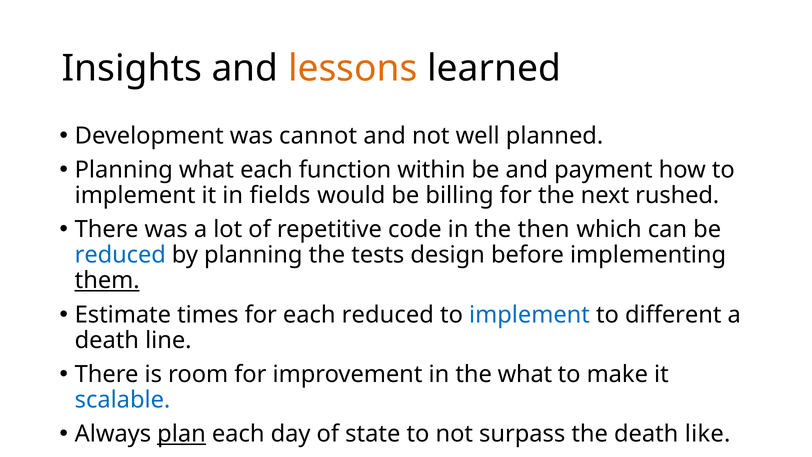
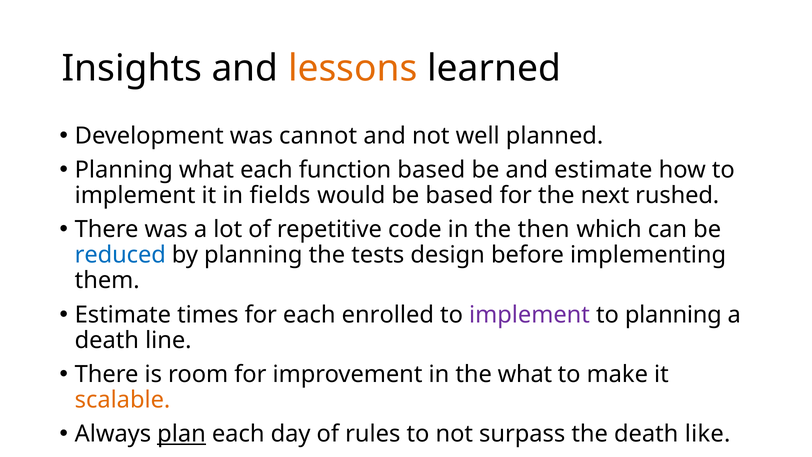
function within: within -> based (431, 170)
and payment: payment -> estimate (603, 170)
be billing: billing -> based (459, 195)
them underline: present -> none (107, 281)
each reduced: reduced -> enrolled (388, 315)
implement colour: blue -> purple (529, 315)
to different: different -> planning (673, 315)
scalable colour: blue -> orange (123, 400)
state: state -> rules (373, 434)
